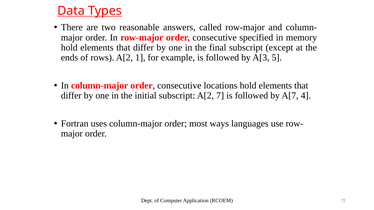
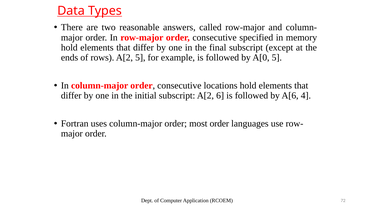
A[2 1: 1 -> 5 (140, 58)
A[3: A[3 -> A[0 (261, 58)
7: 7 -> 6 (220, 96)
A[7: A[7 -> A[6 (290, 96)
most ways: ways -> order (219, 124)
